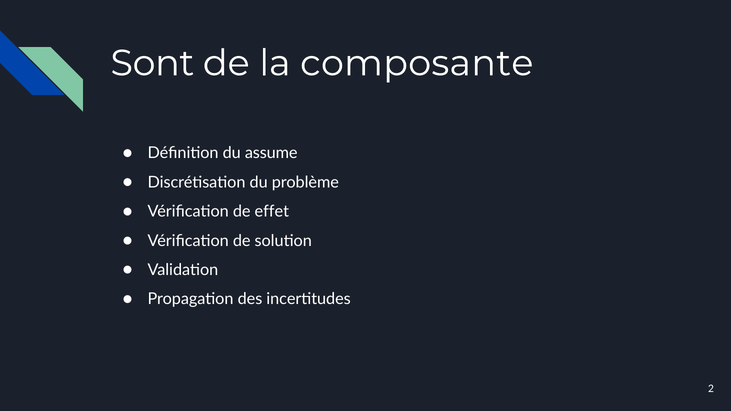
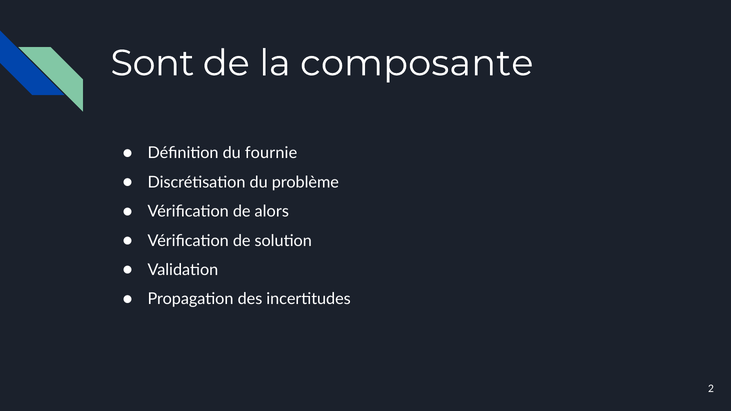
assume: assume -> fournie (271, 153)
effet: effet -> alors (272, 212)
